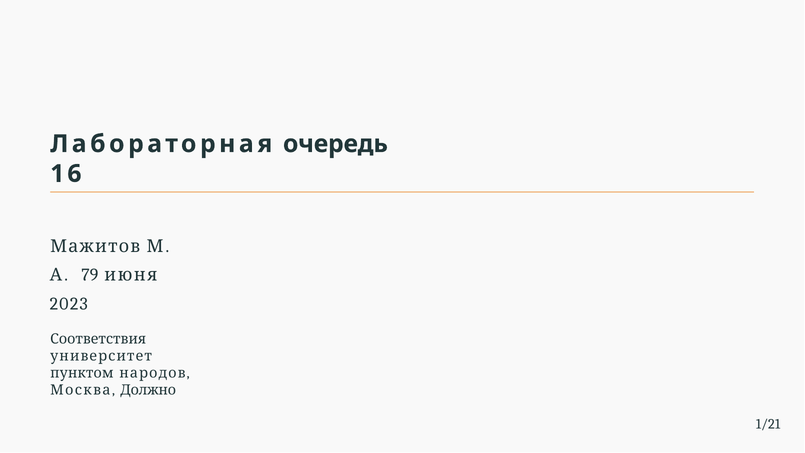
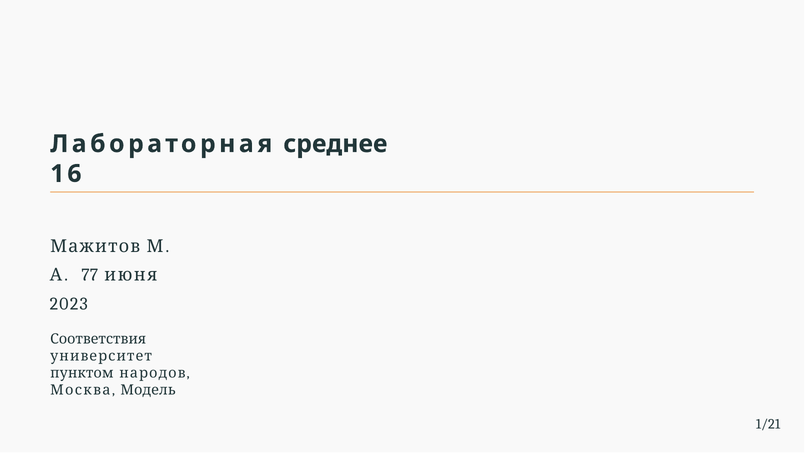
очередь: очередь -> среднее (335, 144)
79: 79 -> 77 (90, 275)
Должно: Должно -> Модель (148, 390)
